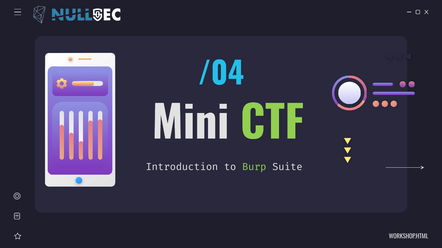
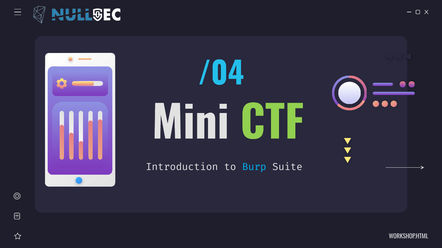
Burp colour: light green -> light blue (254, 168)
